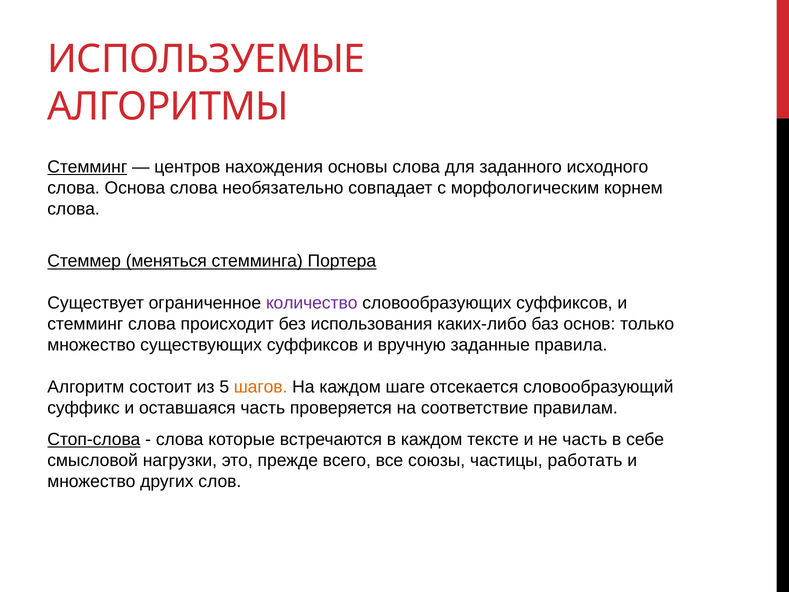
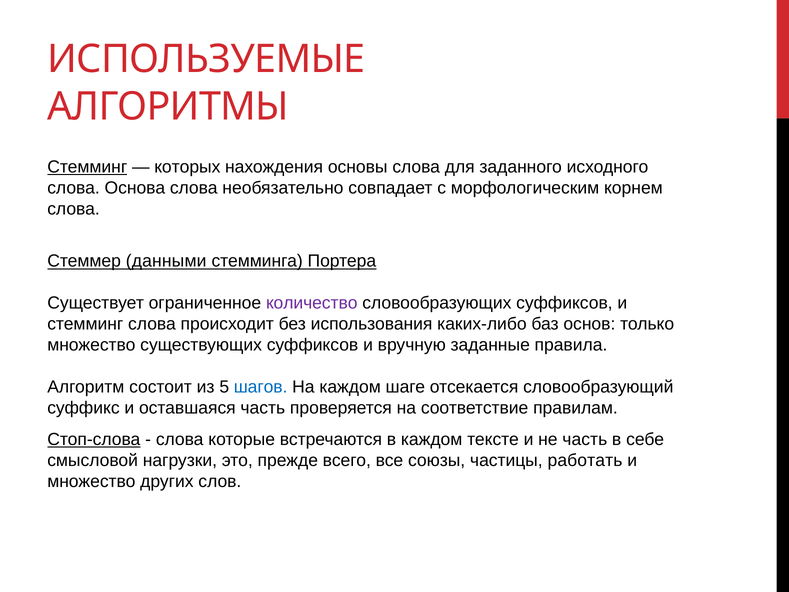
центров: центров -> которых (187, 167)
меняться: меняться -> данными (166, 261)
шагов colour: orange -> blue (261, 387)
